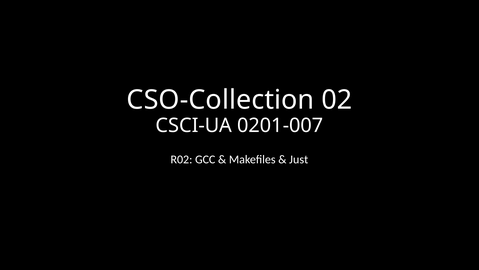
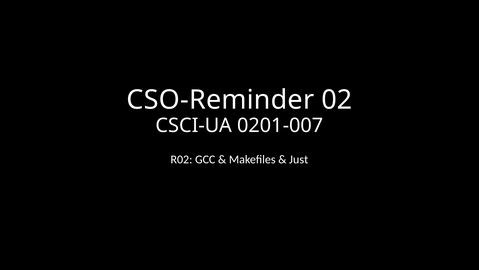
CSO-Collection: CSO-Collection -> CSO-Reminder (220, 100)
